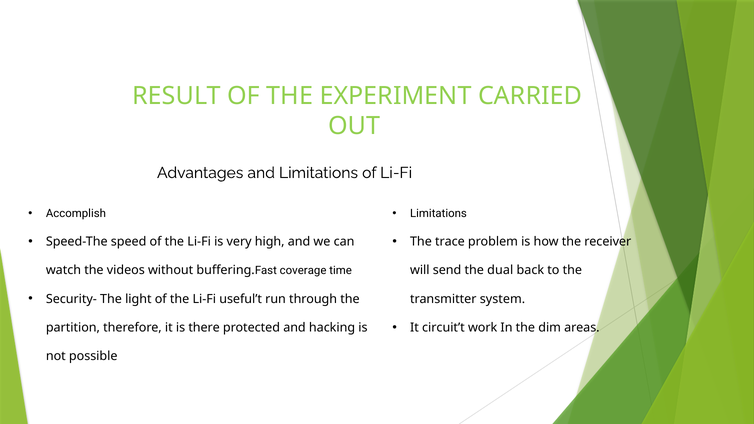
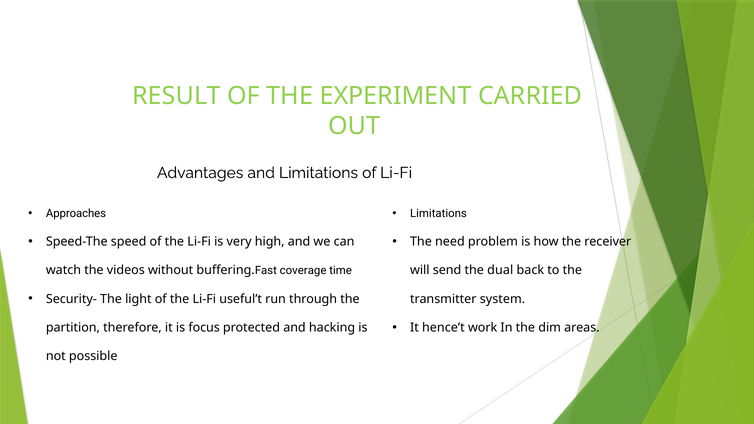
Accomplish: Accomplish -> Approaches (76, 214)
trace: trace -> need (450, 242)
circuit’t: circuit’t -> hence’t (443, 328)
there: there -> focus (204, 328)
